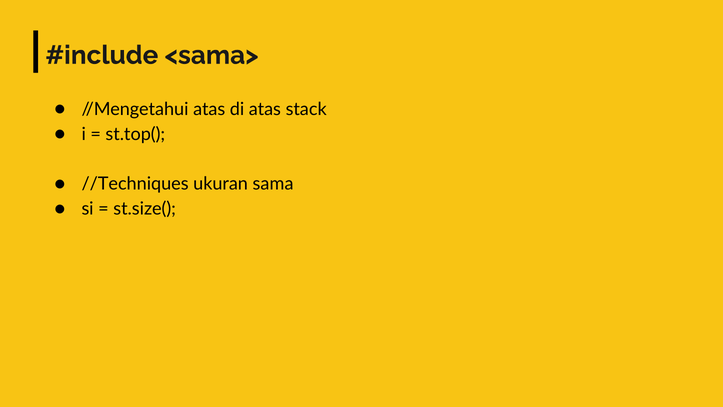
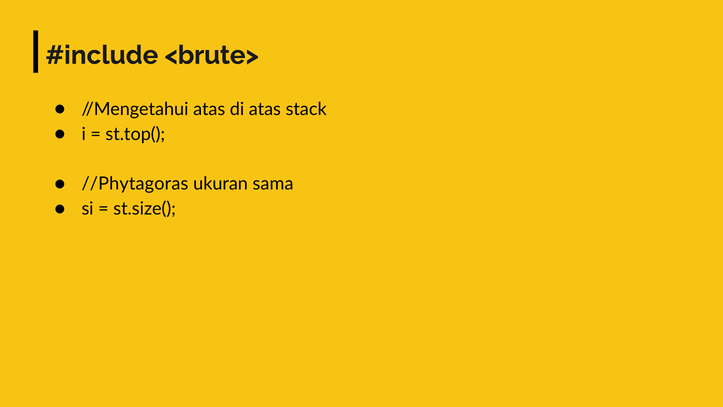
<sama>: <sama> -> <brute> (212, 55)
//Techniques: //Techniques -> //Phytagoras (135, 184)
